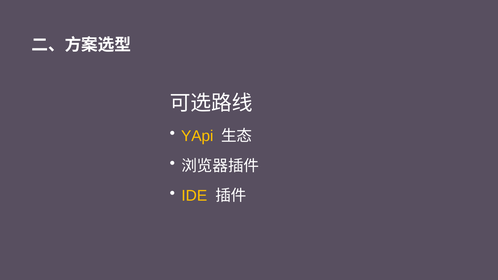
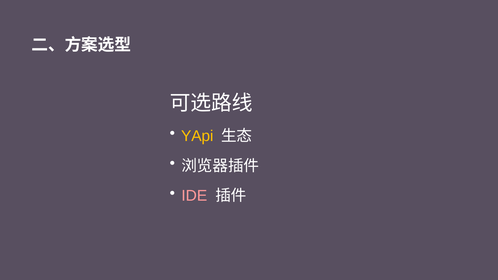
IDE colour: yellow -> pink (194, 196)
